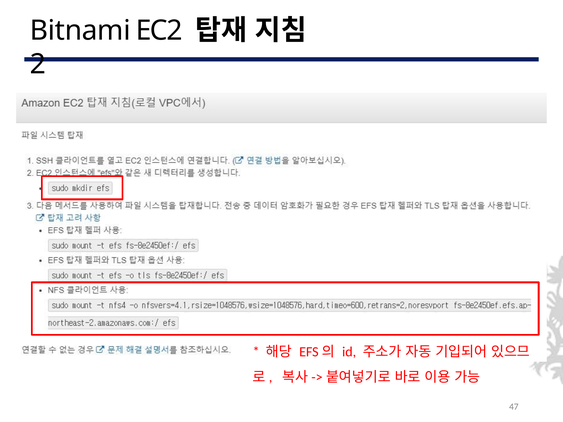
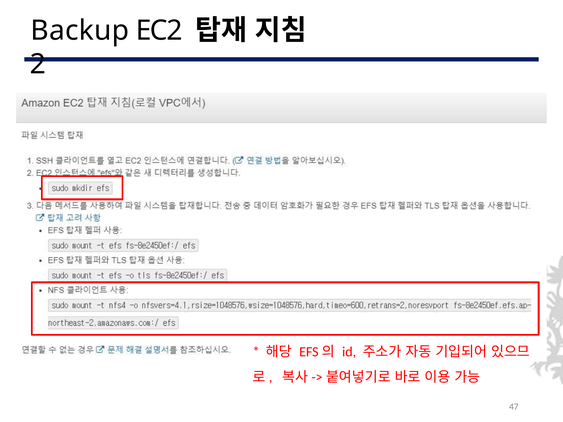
Bitnami: Bitnami -> Backup (80, 31)
